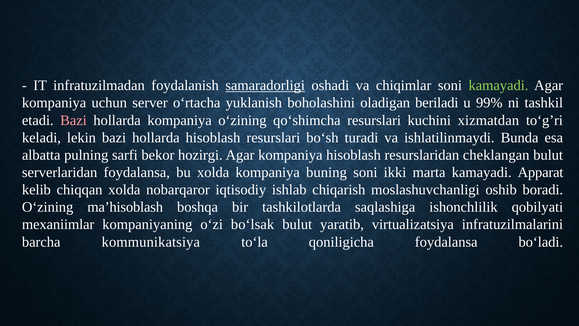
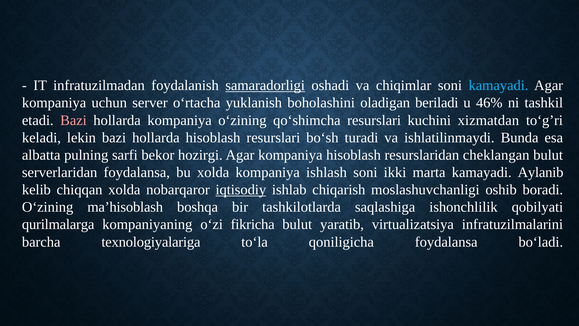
kamayadi colour: light green -> light blue (498, 85)
99%: 99% -> 46% (489, 103)
buning: buning -> ishlash (326, 172)
Apparat: Apparat -> Aylanib (541, 172)
iqtisodiy underline: none -> present (241, 190)
mexaniimlar: mexaniimlar -> qurilmalarga (58, 224)
boʻlsak: boʻlsak -> fikricha (253, 224)
kommunikatsiya: kommunikatsiya -> texnologiyalariga (151, 242)
